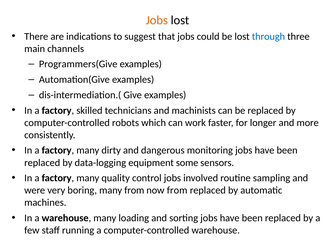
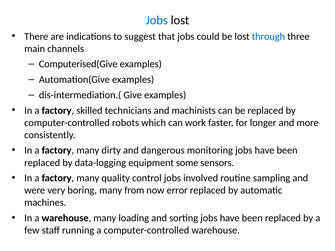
Jobs colour: orange -> blue (157, 20)
Programmers(Give: Programmers(Give -> Computerised(Give (78, 64)
now from: from -> error (177, 191)
